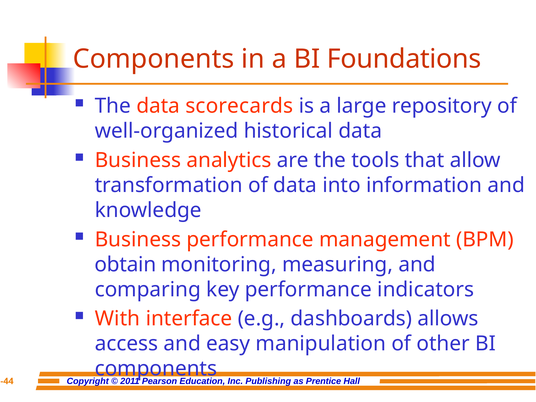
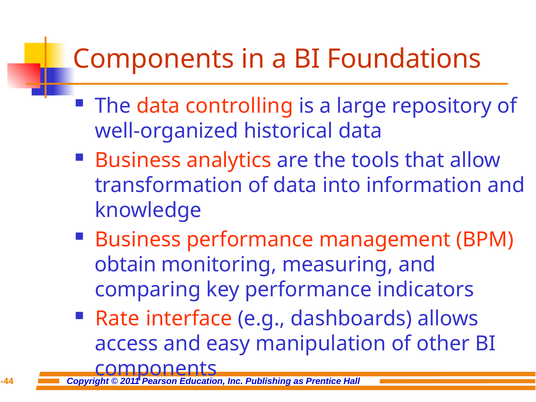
scorecards: scorecards -> controlling (239, 106)
With: With -> Rate (117, 319)
